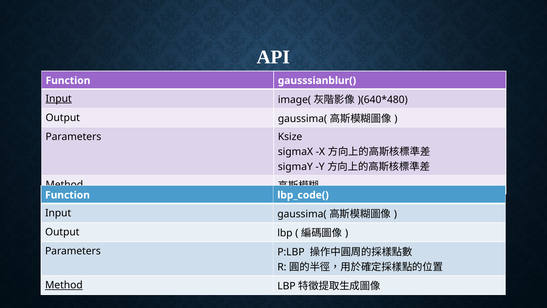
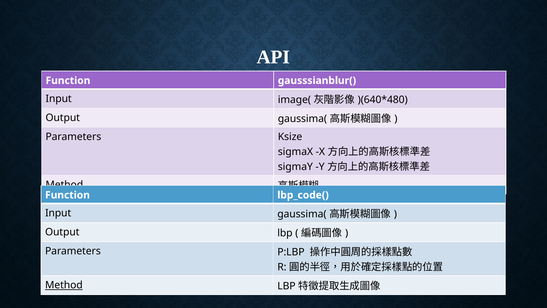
Input underline: present -> none (59, 99)
